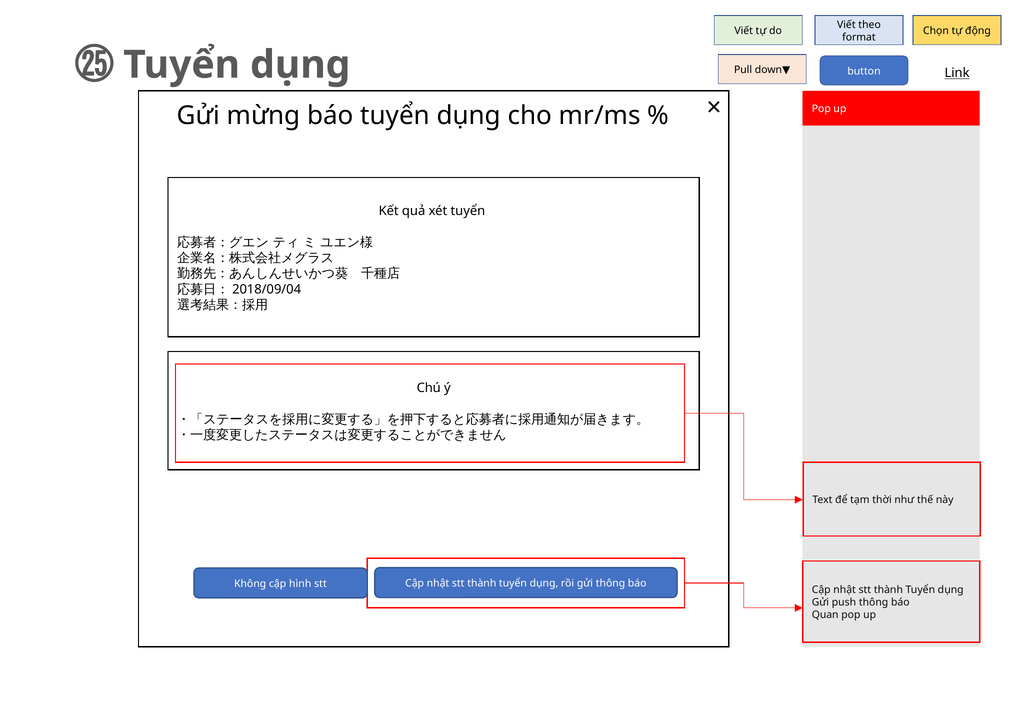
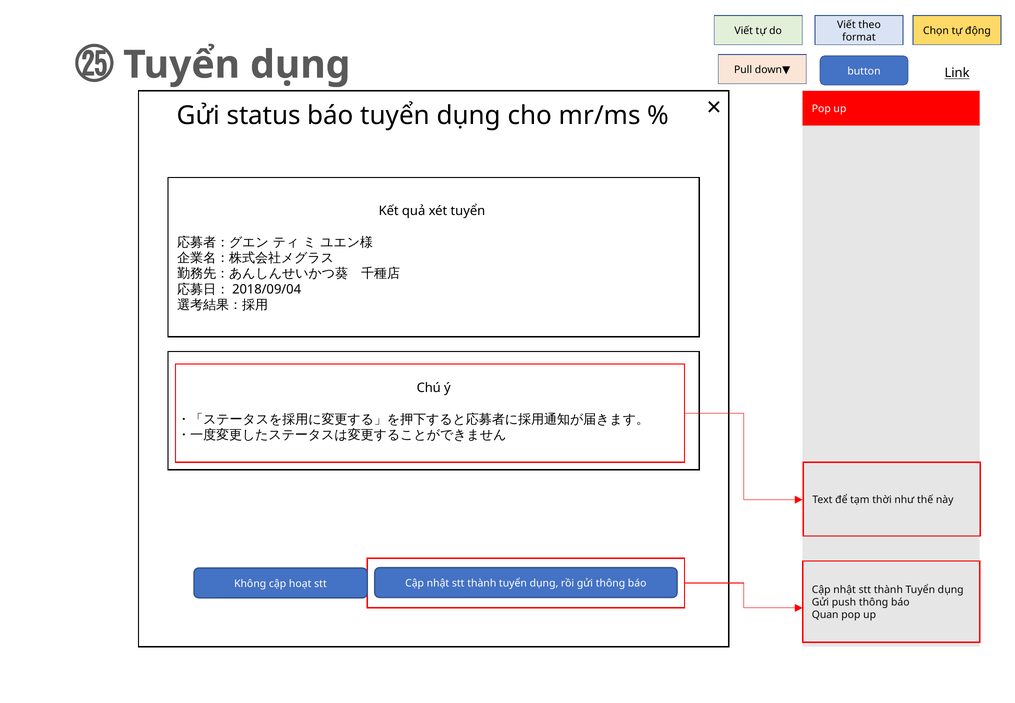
mừng: mừng -> status (264, 116)
hình: hình -> hoạt (300, 583)
